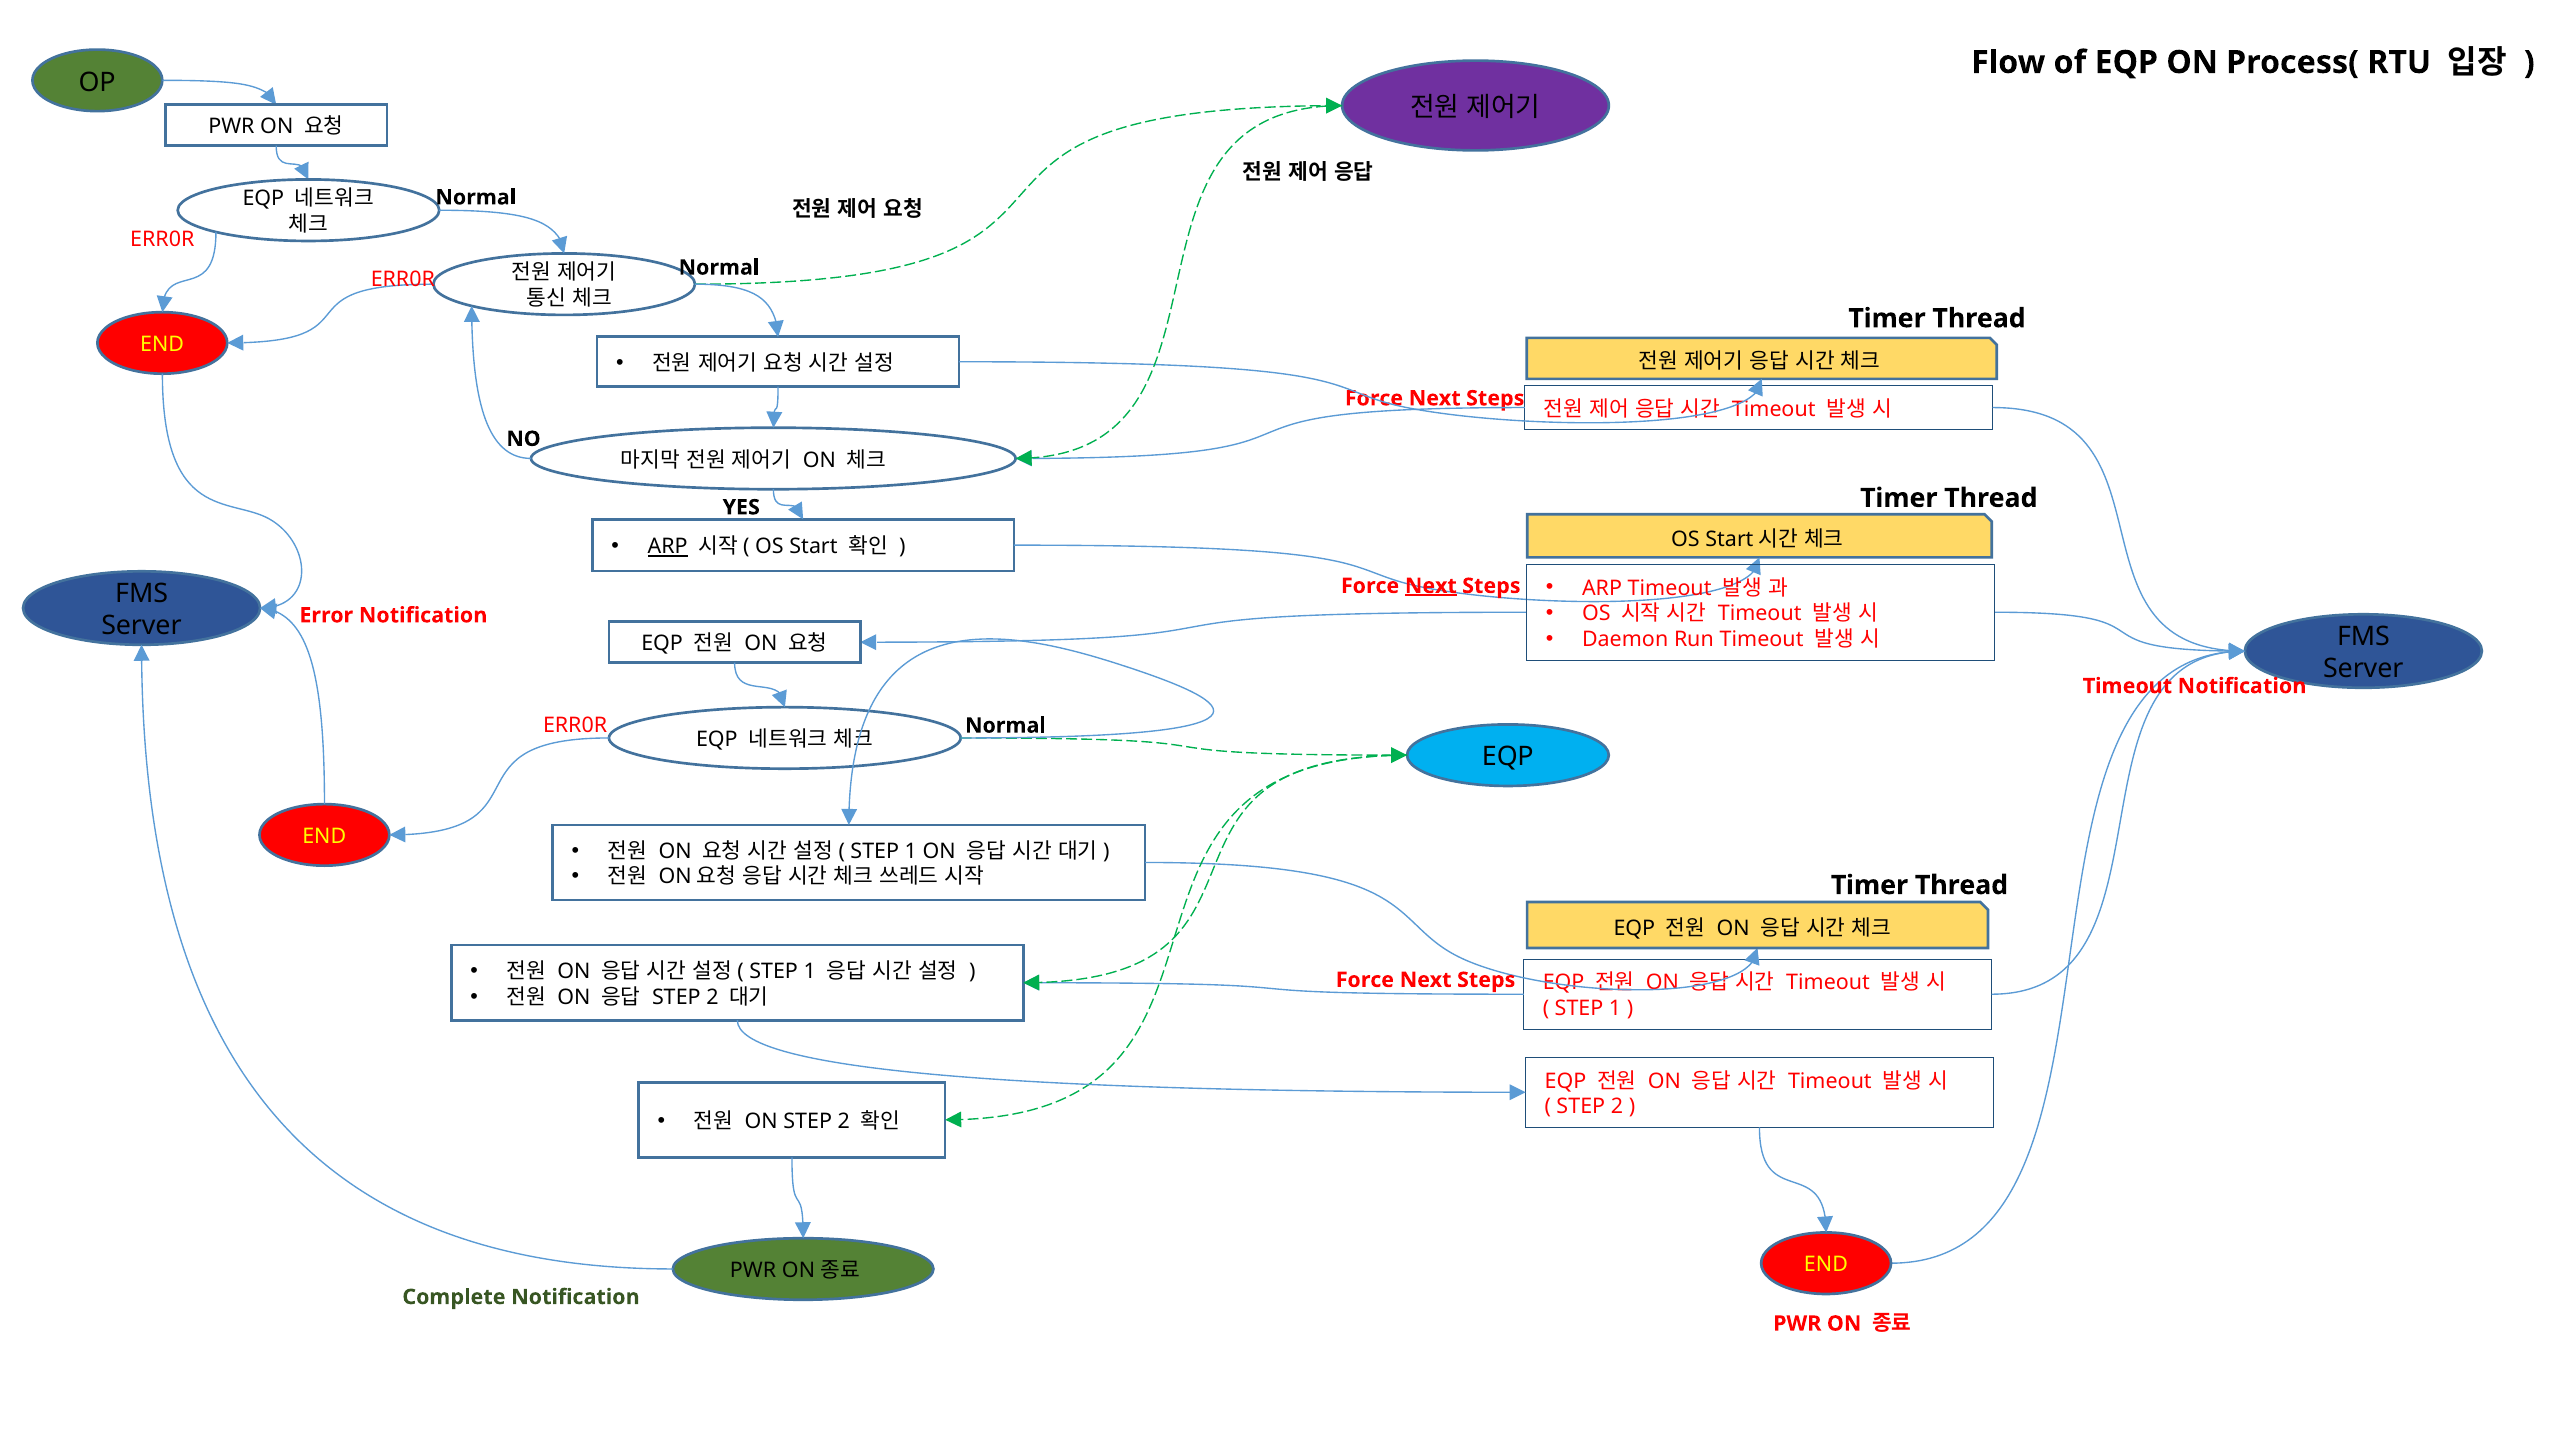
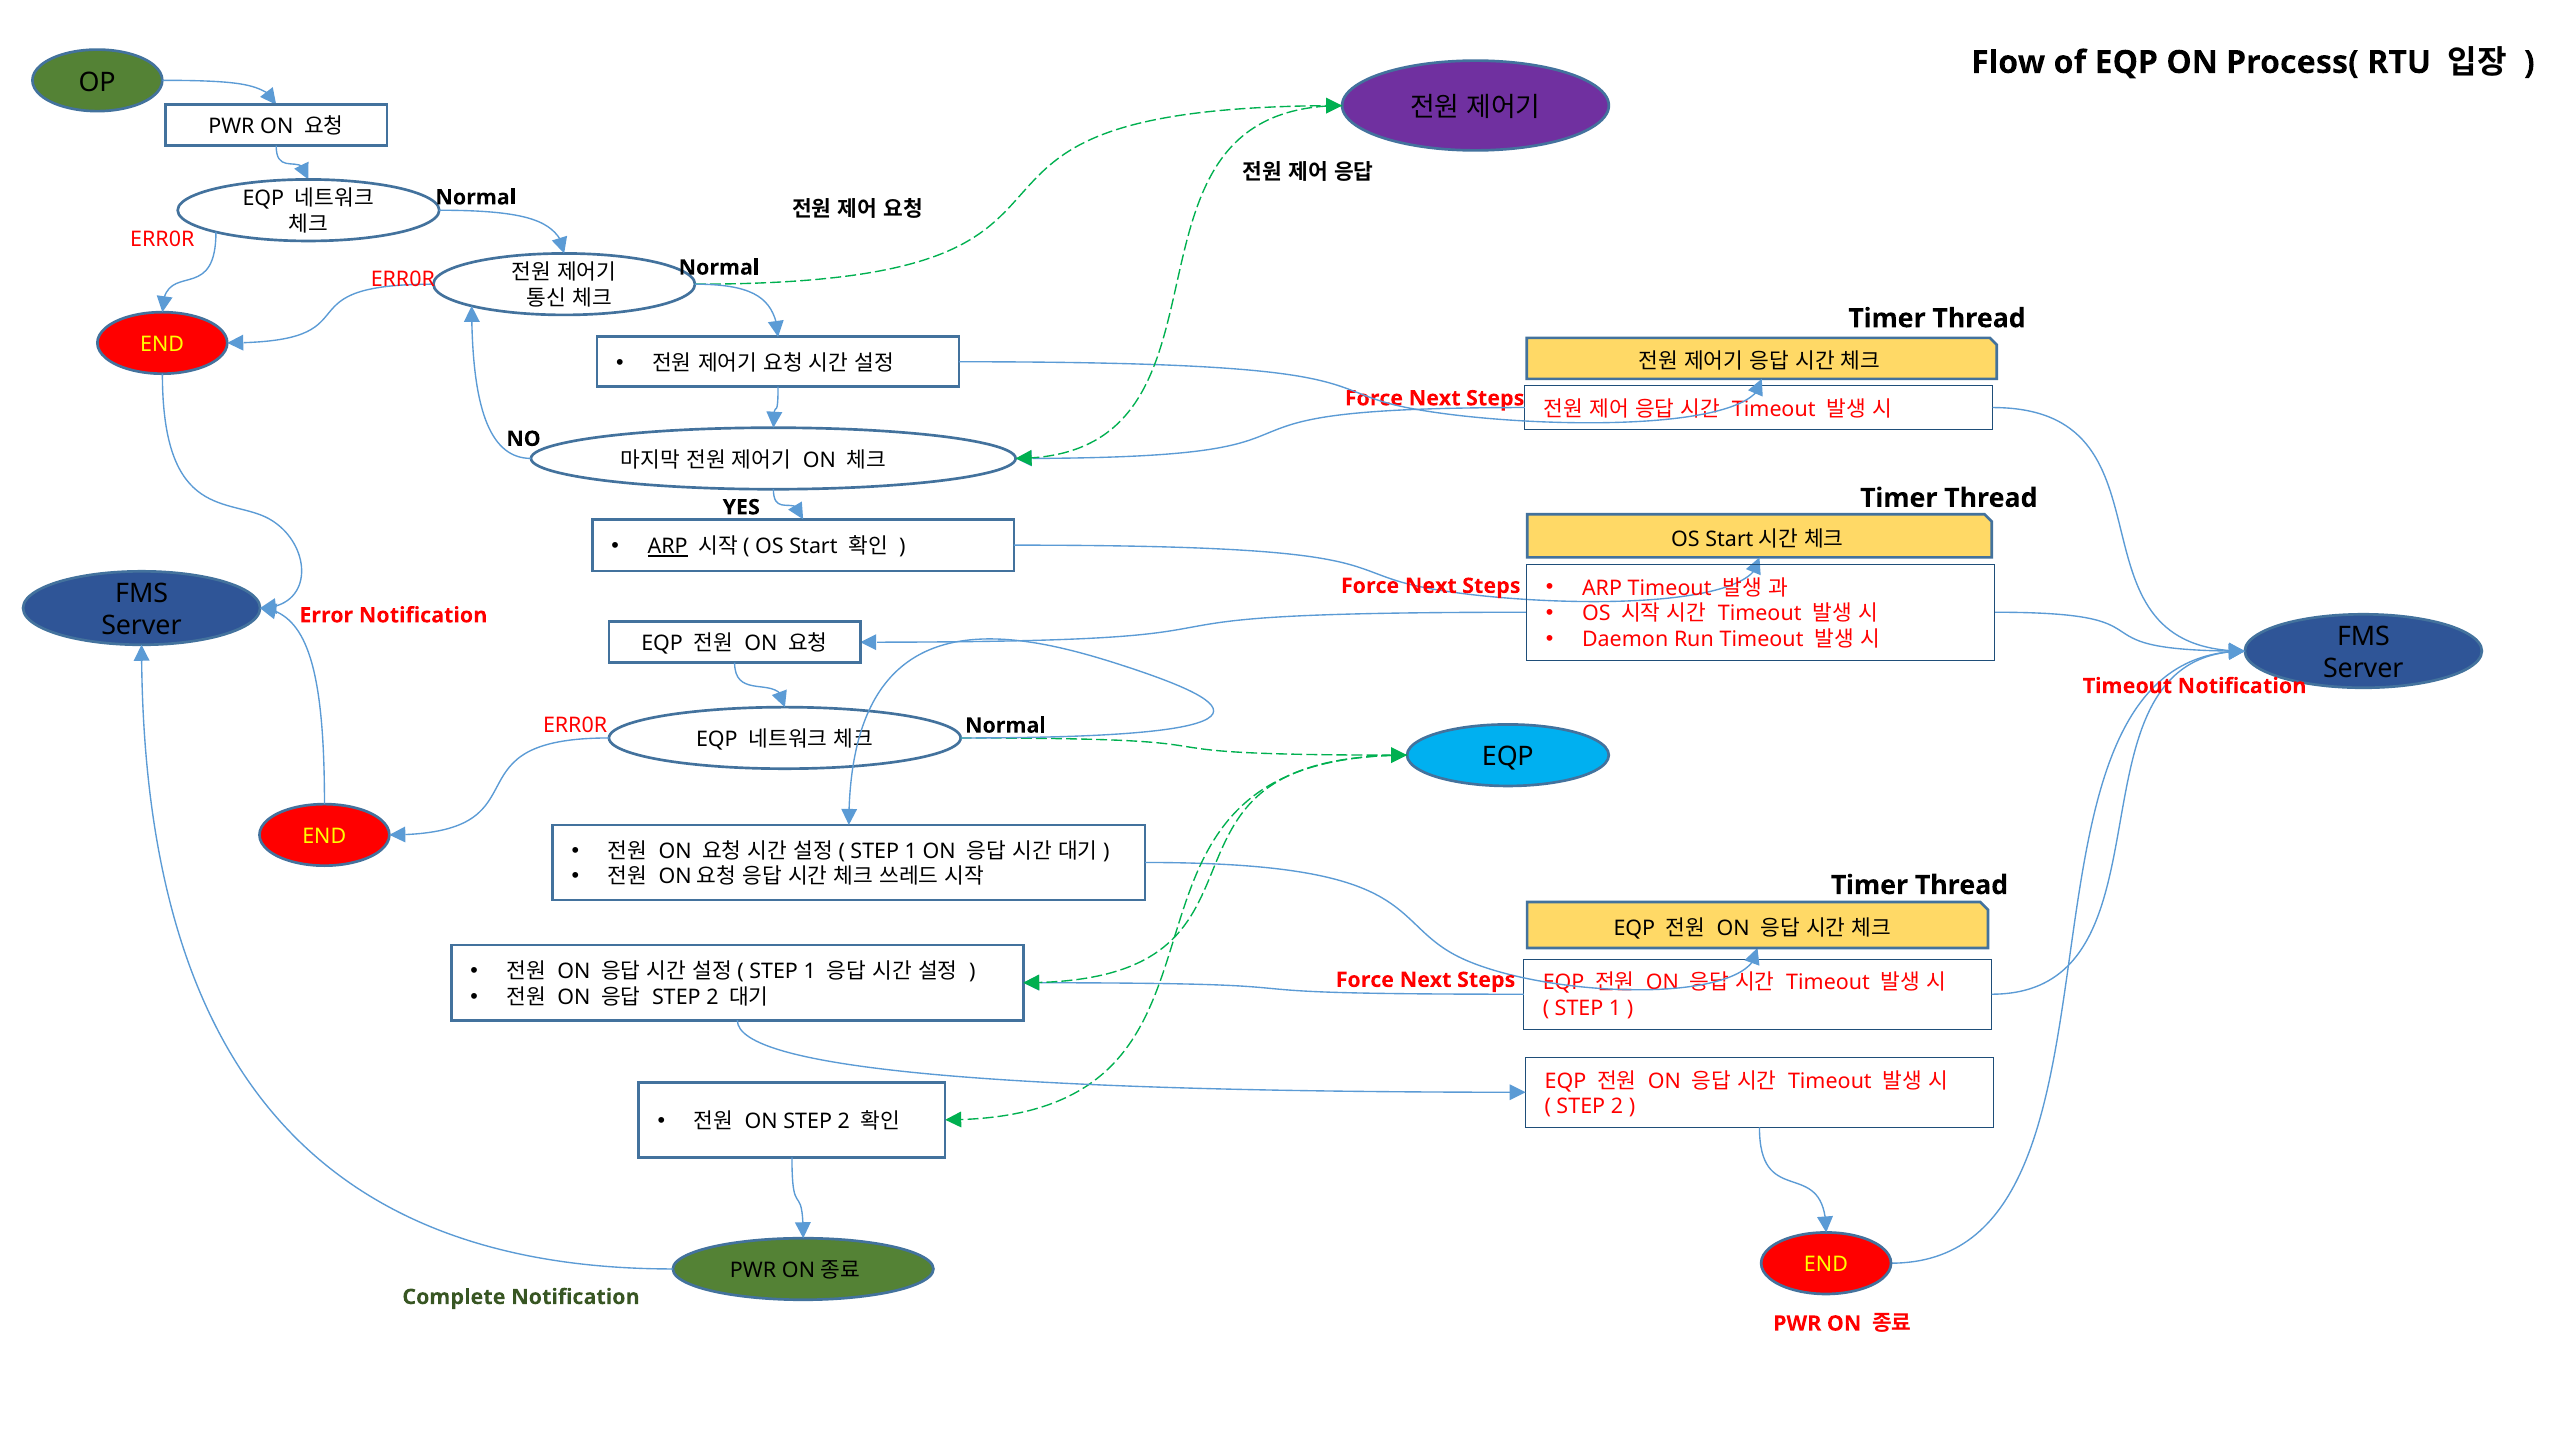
Next underline: present -> none (1431, 586)
